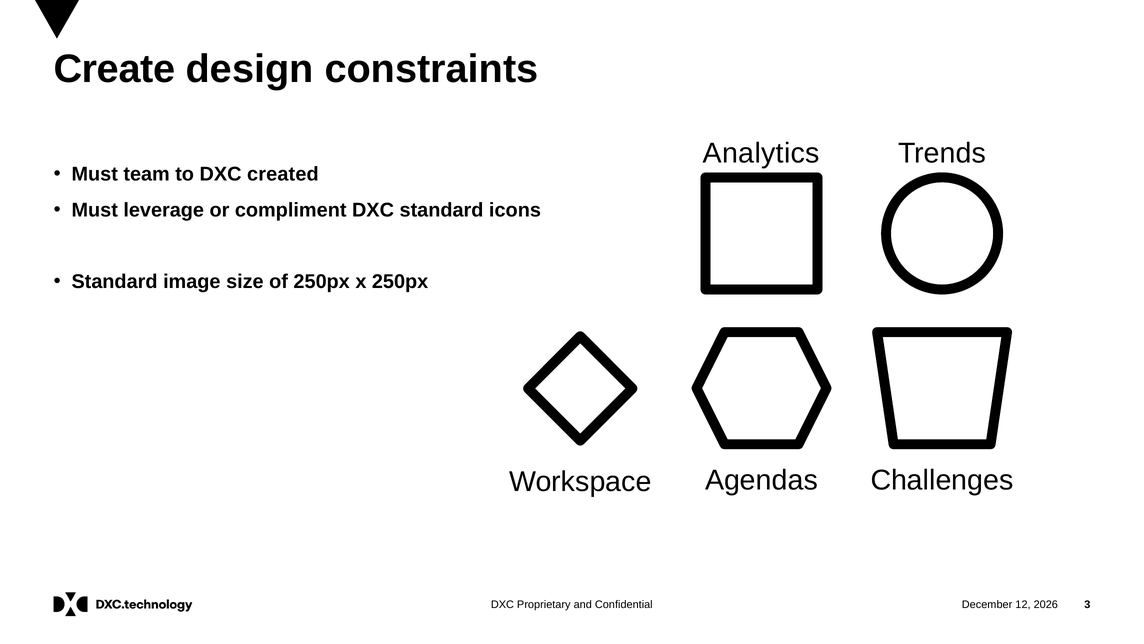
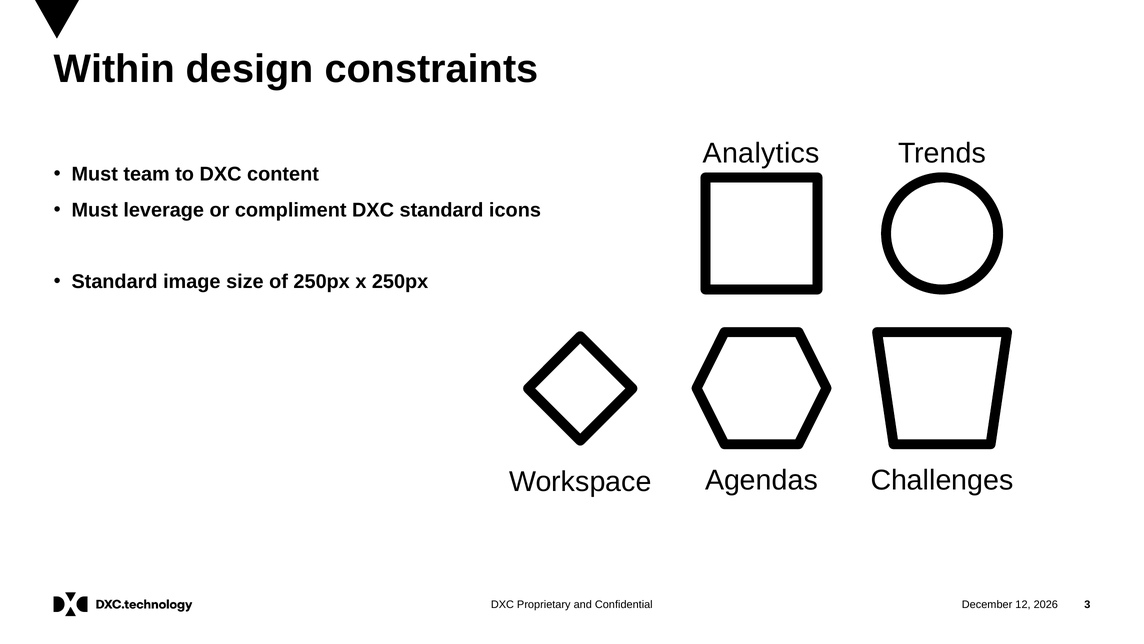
Create: Create -> Within (114, 69)
created: created -> content (283, 174)
